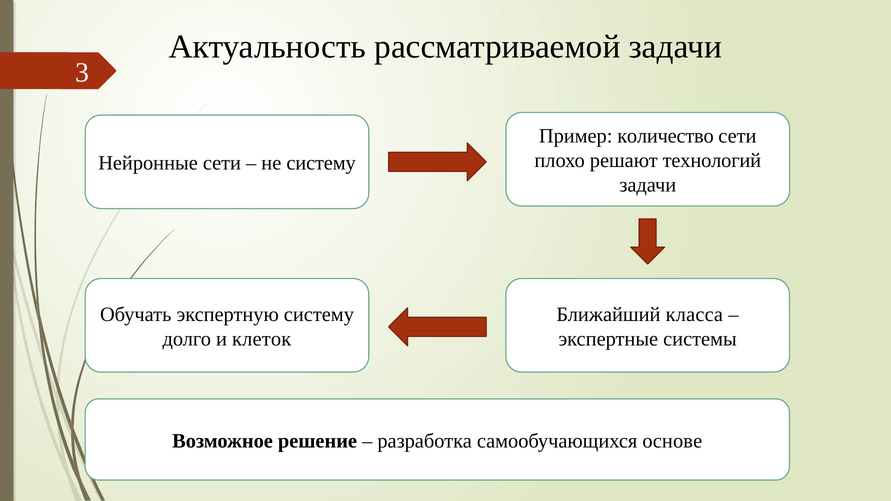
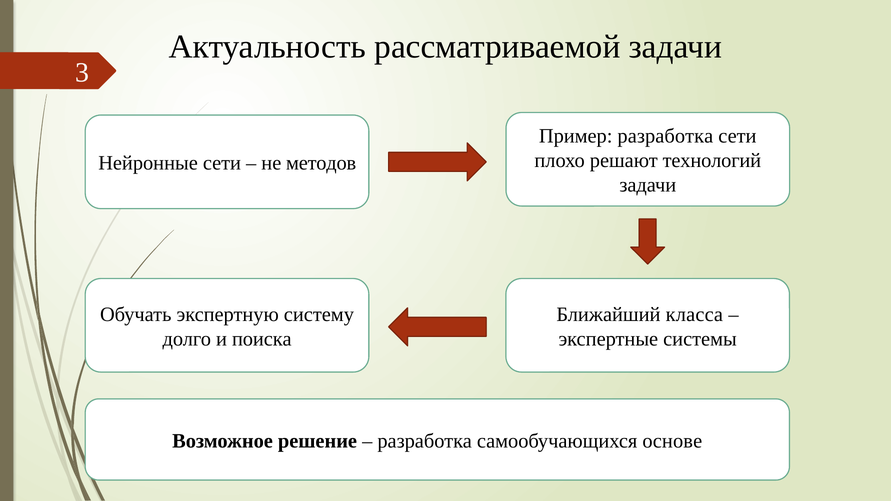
Пример количество: количество -> разработка (665, 136)
не систему: систему -> методов (321, 163)
клеток: клеток -> поиска (262, 339)
